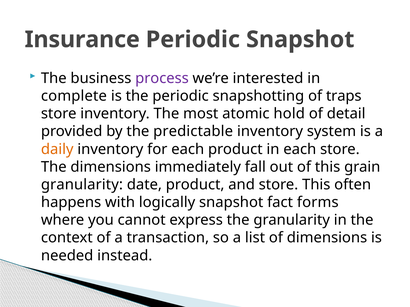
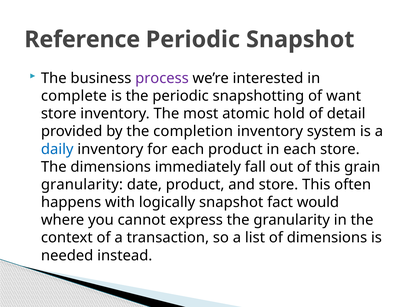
Insurance: Insurance -> Reference (82, 40)
traps: traps -> want (344, 96)
predictable: predictable -> completion (193, 132)
daily colour: orange -> blue (57, 149)
forms: forms -> would (318, 203)
